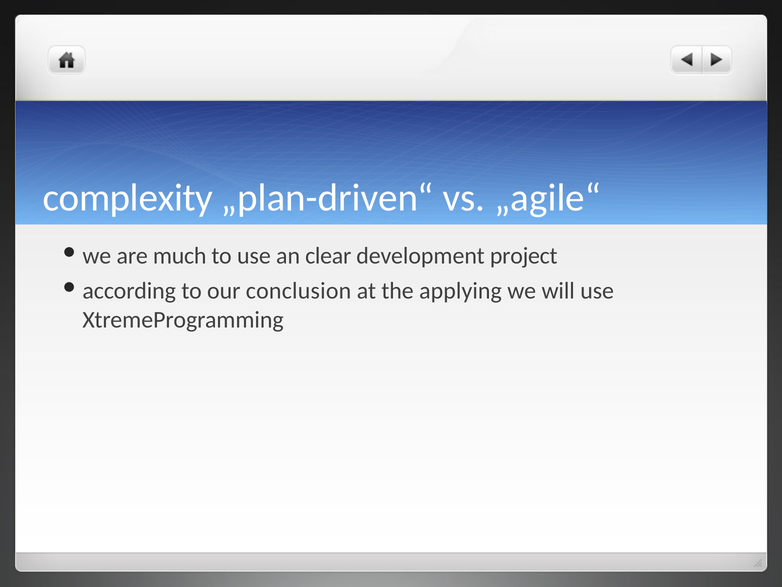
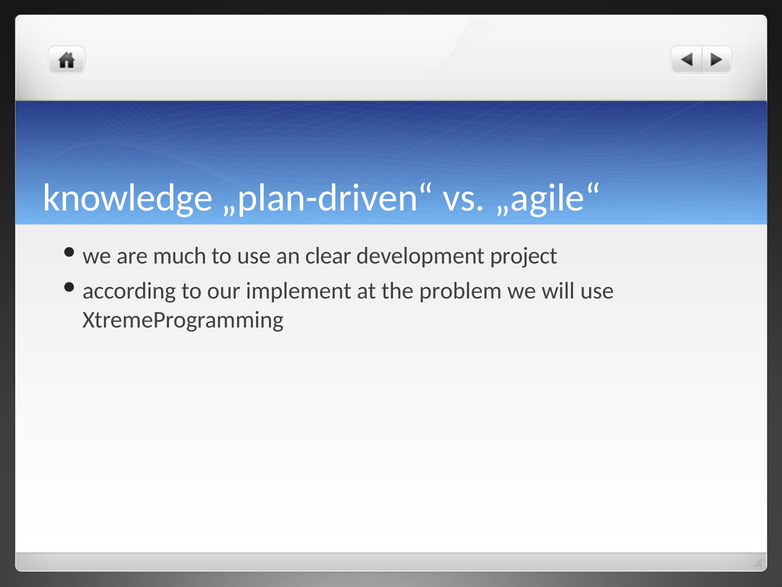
complexity: complexity -> knowledge (128, 198)
conclusion: conclusion -> implement (299, 291)
applying: applying -> problem (461, 291)
